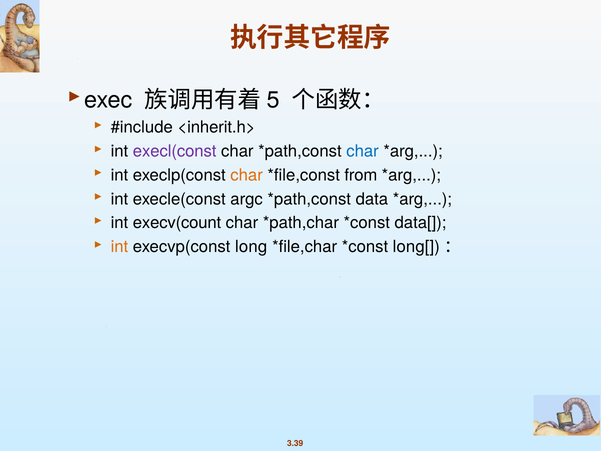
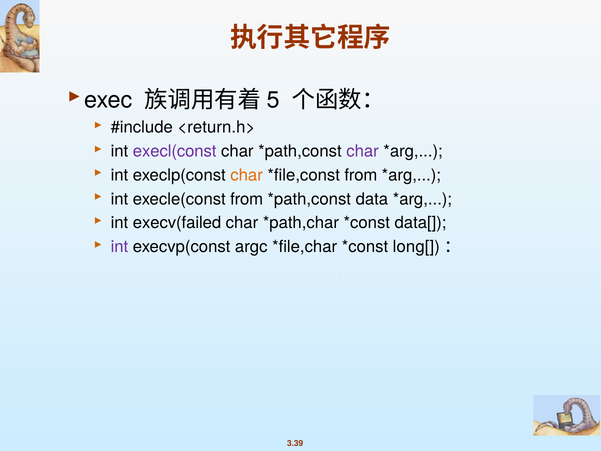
<inherit.h>: <inherit.h> -> <return.h> (216, 127)
char colour: blue -> purple (363, 151)
execle(const argc: argc -> from (247, 199)
execv(count: execv(count -> execv(failed (177, 223)
int colour: orange -> purple (119, 247)
long: long -> argc (251, 247)
